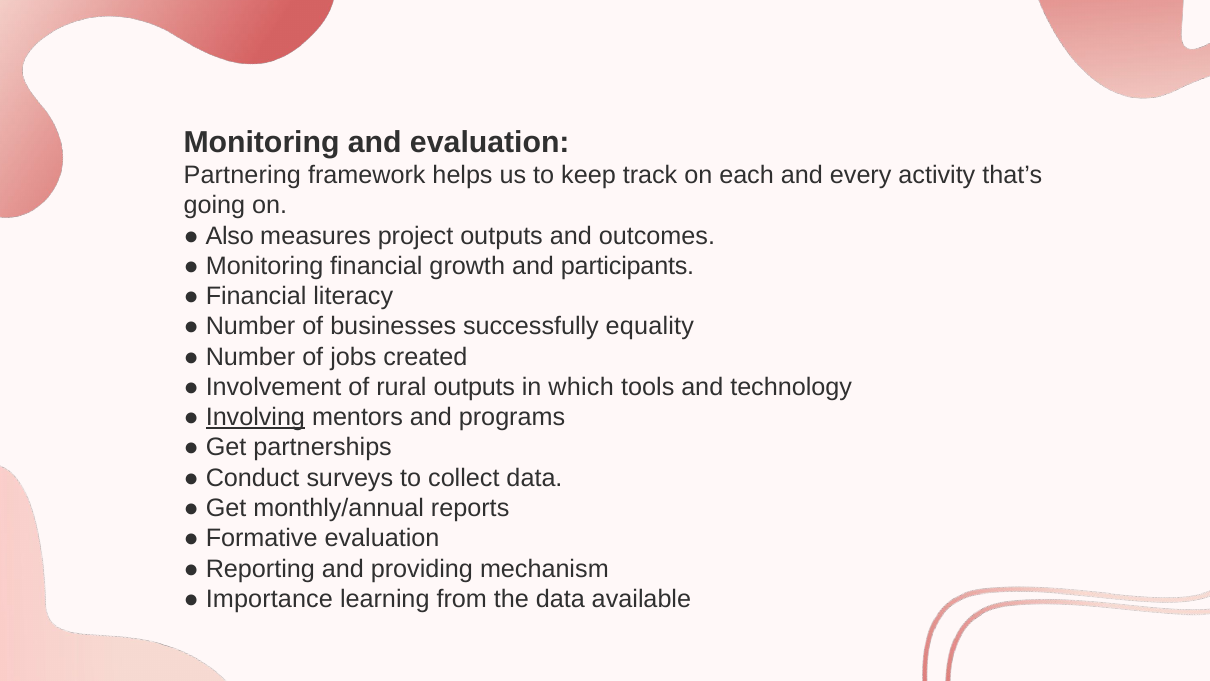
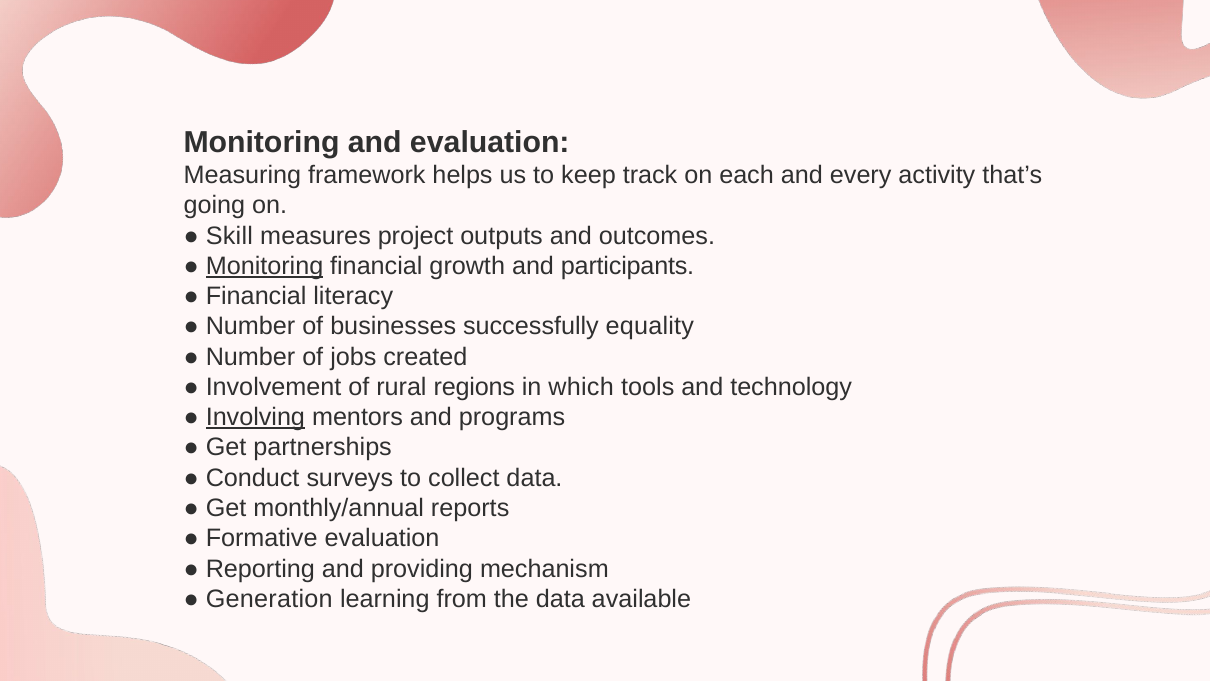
Partnering: Partnering -> Measuring (242, 175)
Also: Also -> Skill (229, 236)
Monitoring underline: none -> present (265, 266)
rural outputs: outputs -> regions (474, 387)
Importance: Importance -> Generation (269, 599)
